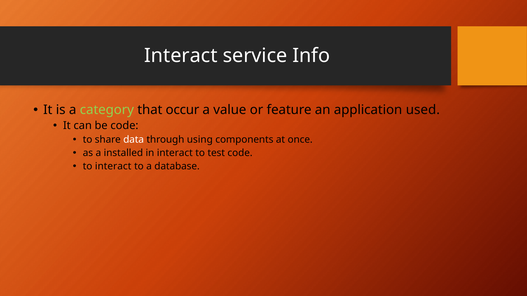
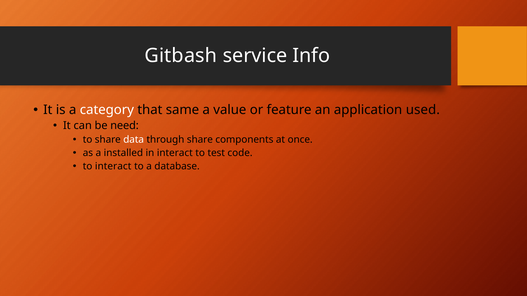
Interact: Interact -> Gitbash (181, 56)
category colour: light green -> white (107, 110)
occur: occur -> same (182, 110)
be code: code -> need (125, 126)
through using: using -> share (200, 140)
